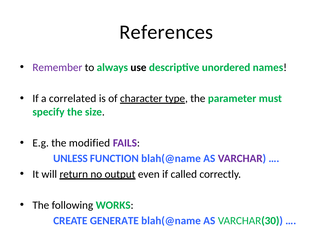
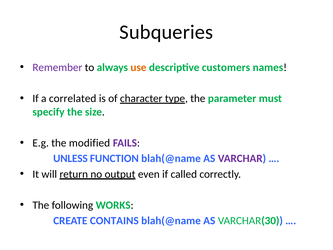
References: References -> Subqueries (166, 32)
use colour: black -> orange (138, 67)
unordered: unordered -> customers (226, 67)
GENERATE: GENERATE -> CONTAINS (114, 221)
